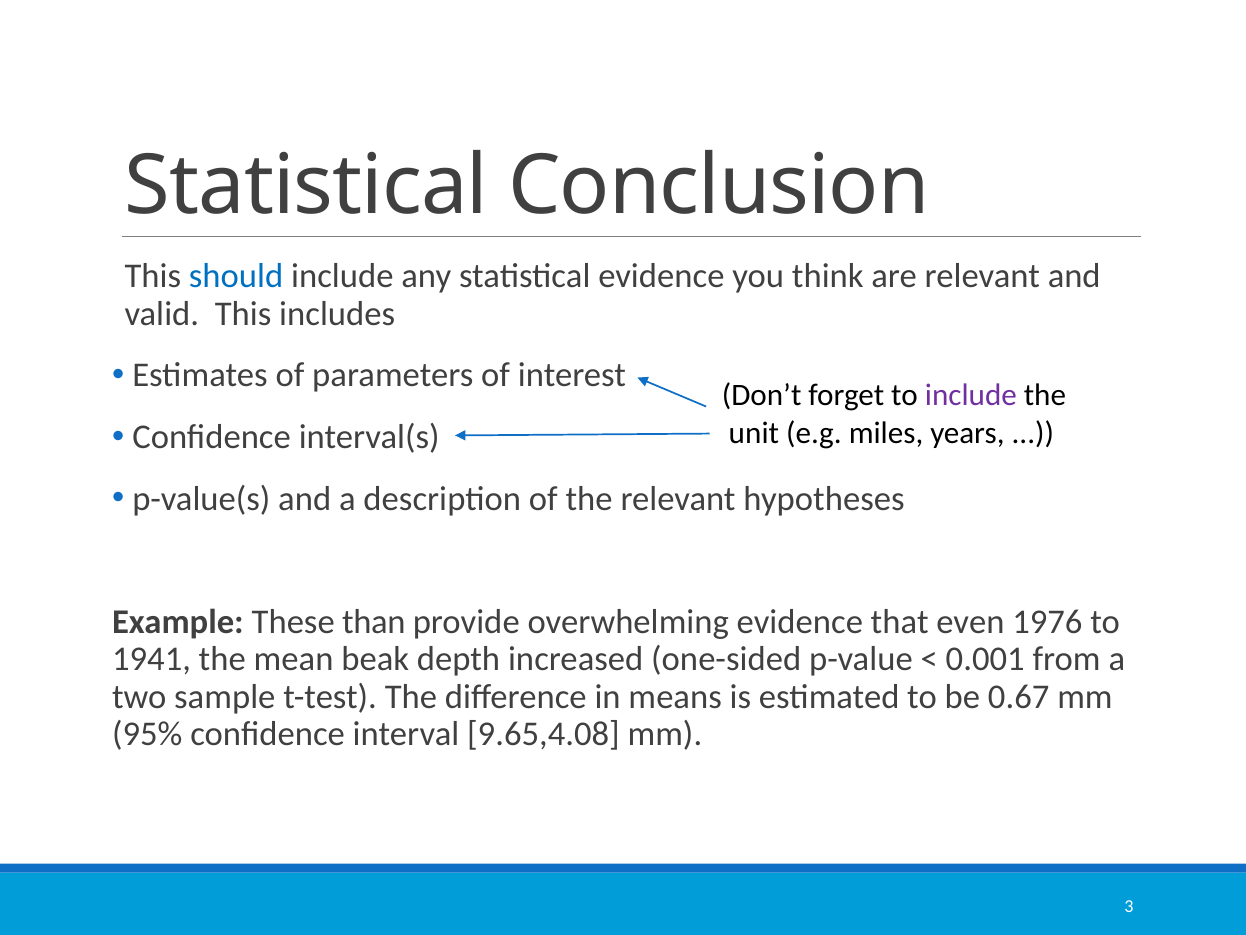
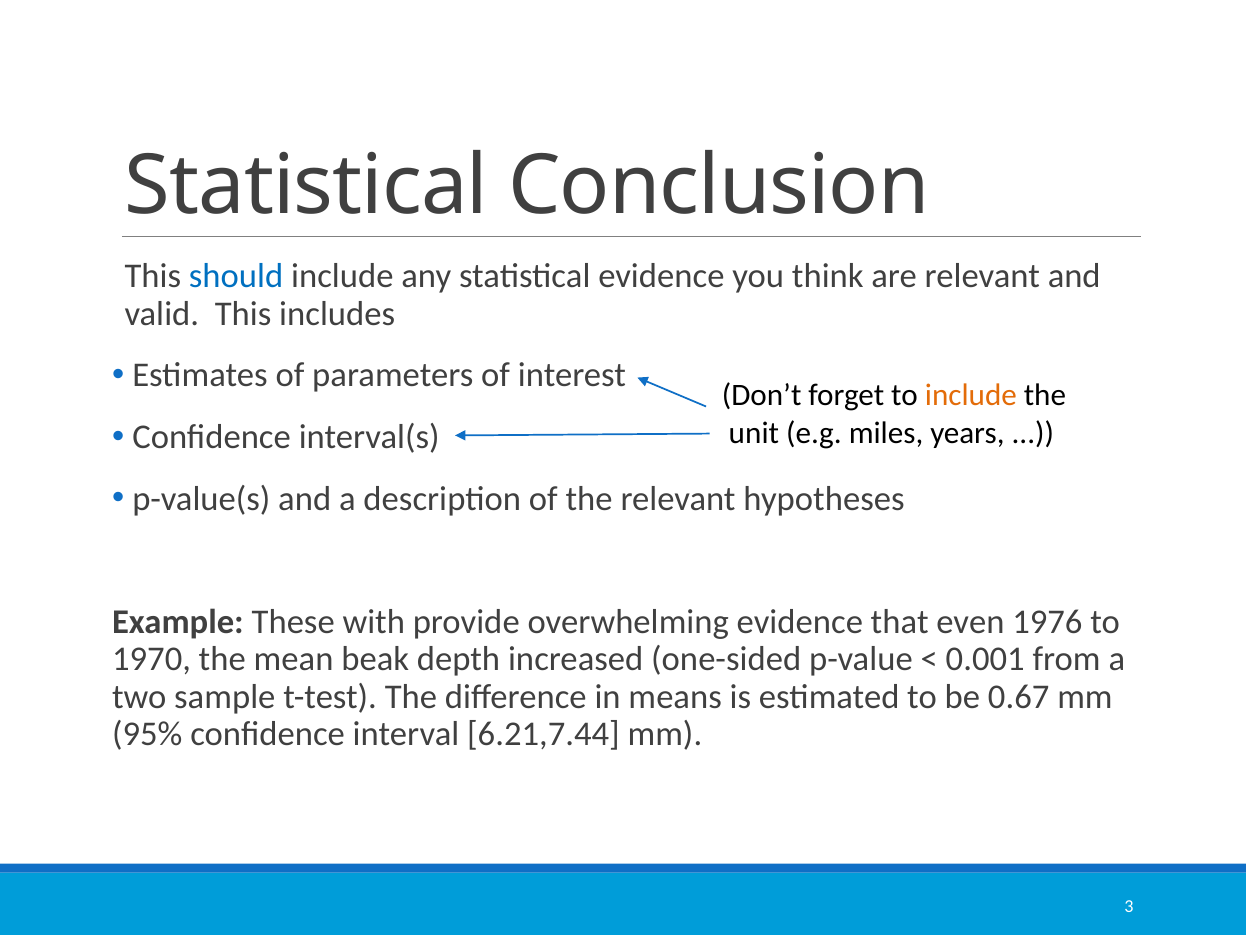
include colour: purple -> orange (971, 395)
than: than -> with (374, 622)
1941: 1941 -> 1970 (152, 659)
9.65,4.08: 9.65,4.08 -> 6.21,7.44 (543, 734)
